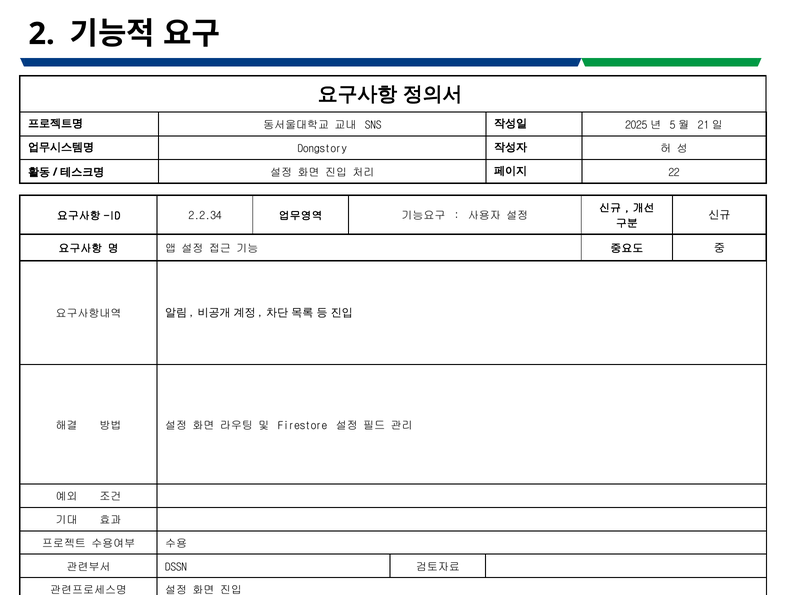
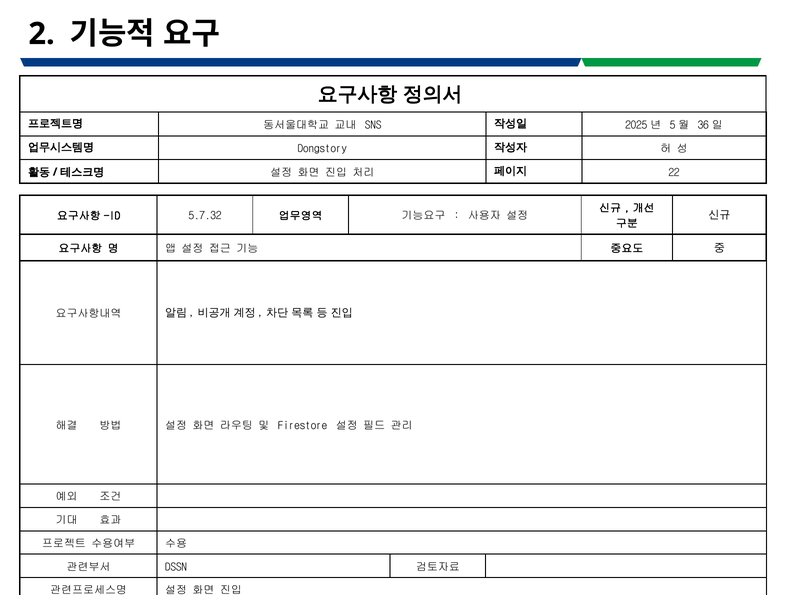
21: 21 -> 36 (703, 125)
2.2.34: 2.2.34 -> 5.7.32 (205, 216)
